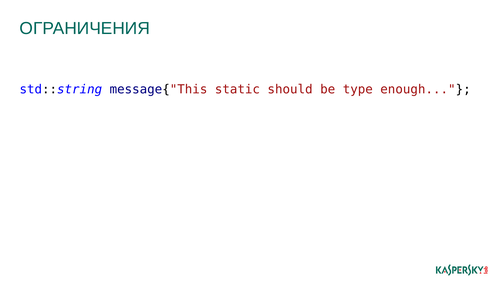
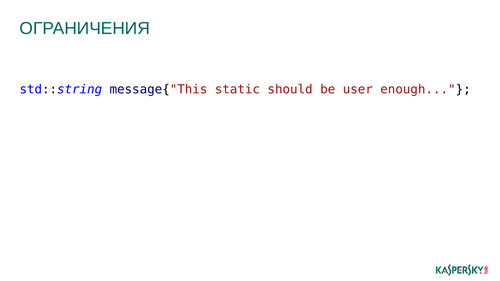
type: type -> user (358, 89)
